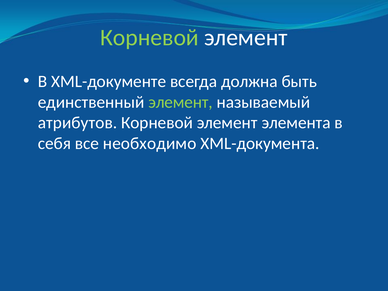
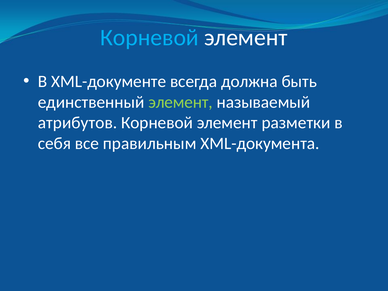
Корневой colour: light green -> light blue (149, 38)
элемента: элемента -> разметки (296, 123)
необходимо: необходимо -> правильным (150, 143)
